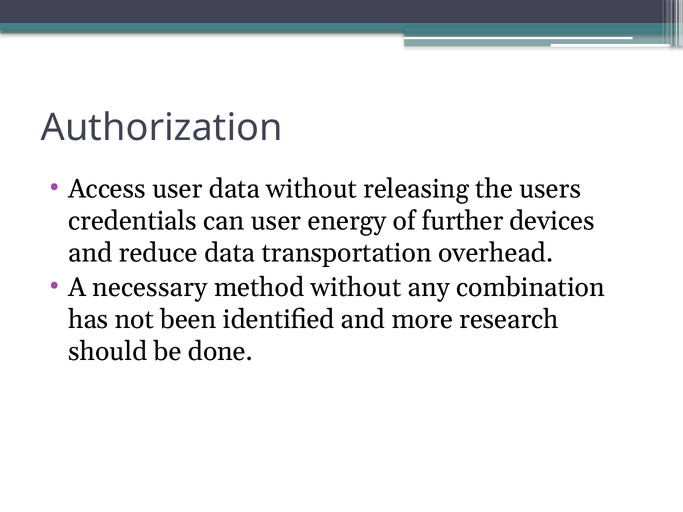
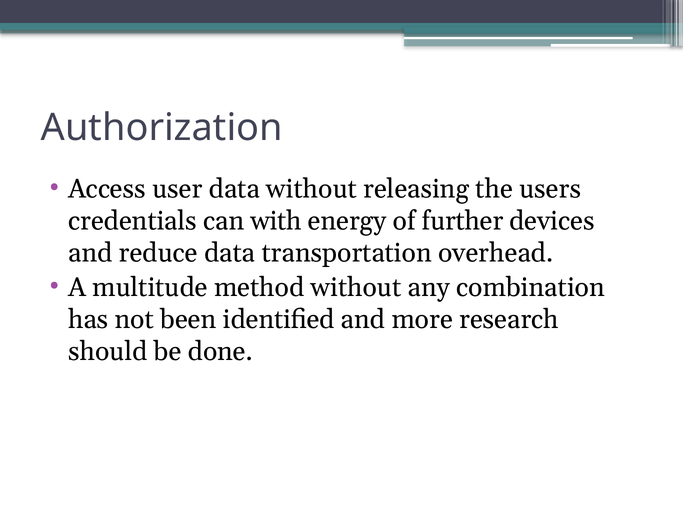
can user: user -> with (276, 221)
necessary: necessary -> multitude (150, 288)
